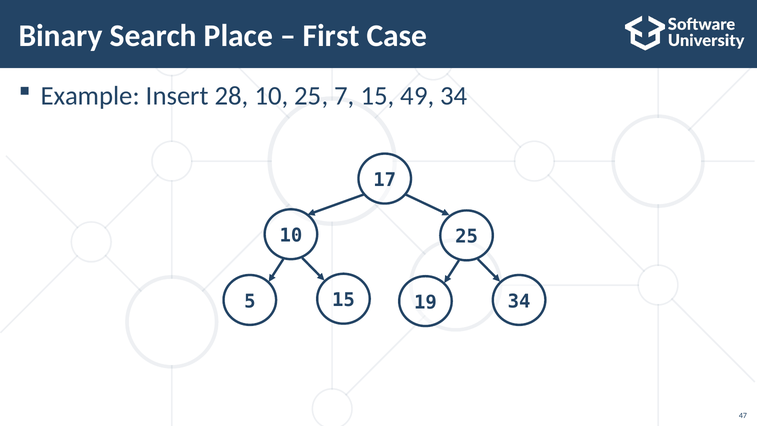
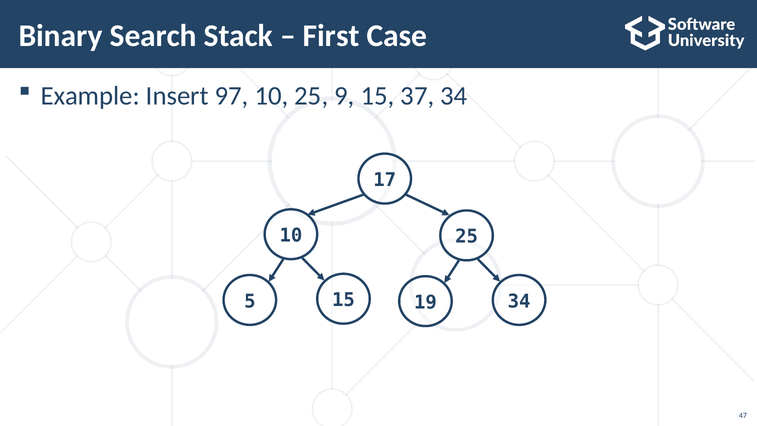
Place: Place -> Stack (238, 36)
28: 28 -> 97 (232, 96)
7: 7 -> 9 (344, 96)
49: 49 -> 37 (417, 96)
